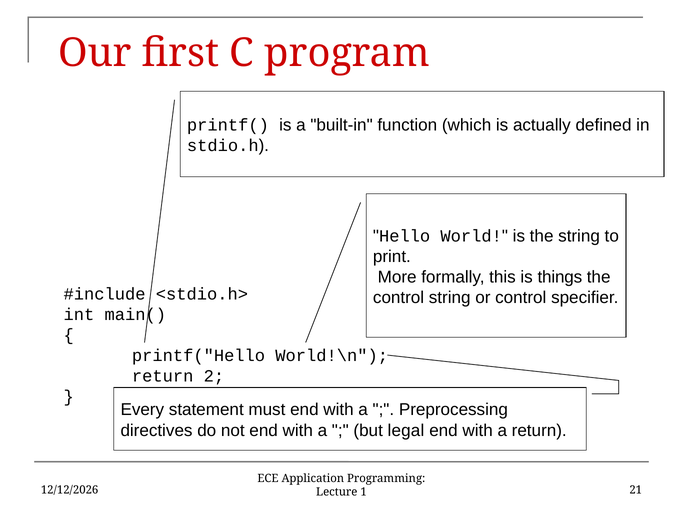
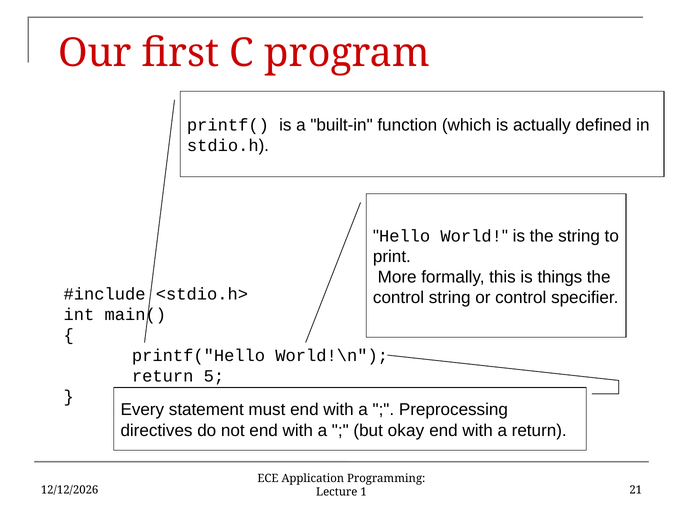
2: 2 -> 5 (214, 376)
legal: legal -> okay (406, 430)
